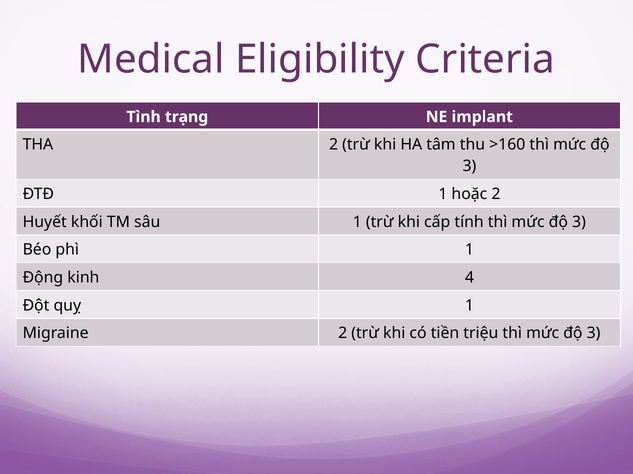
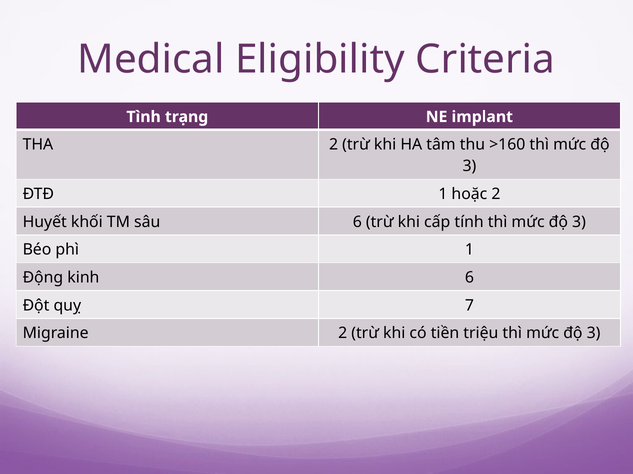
sâu 1: 1 -> 6 (357, 222)
kinh 4: 4 -> 6 (469, 278)
quỵ 1: 1 -> 7 (469, 306)
